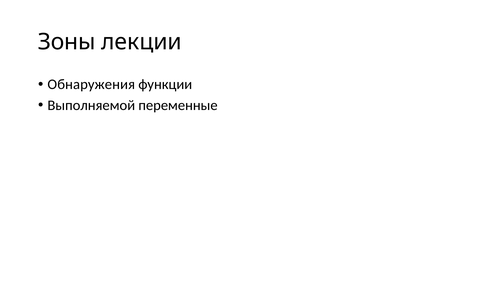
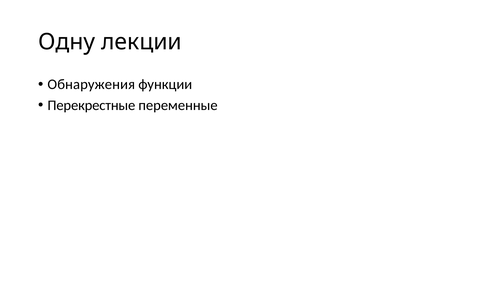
Зоны: Зоны -> Одну (67, 42)
Выполняемой: Выполняемой -> Перекрестные (91, 106)
